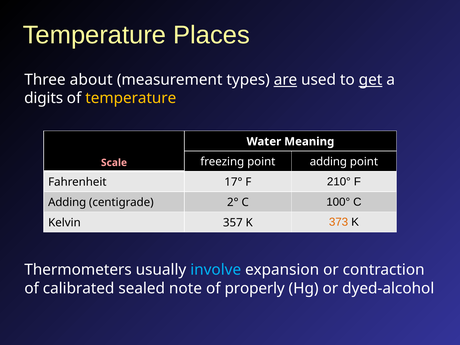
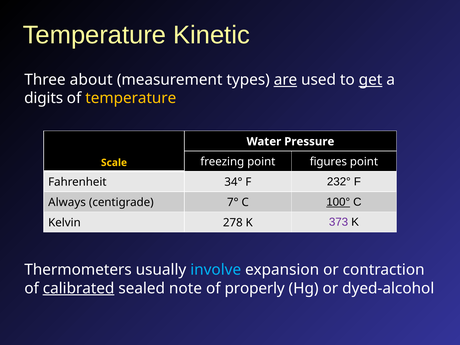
Places: Places -> Kinetic (211, 35)
Meaning: Meaning -> Pressure (309, 142)
point adding: adding -> figures (328, 162)
Scale colour: pink -> yellow (114, 163)
17°: 17° -> 34° (233, 182)
210°: 210° -> 232° (339, 182)
Adding: Adding -> Always (67, 202)
2°: 2° -> 7° (233, 202)
100° underline: none -> present (338, 202)
357: 357 -> 278 (233, 223)
373 colour: orange -> purple (339, 222)
calibrated underline: none -> present (79, 288)
